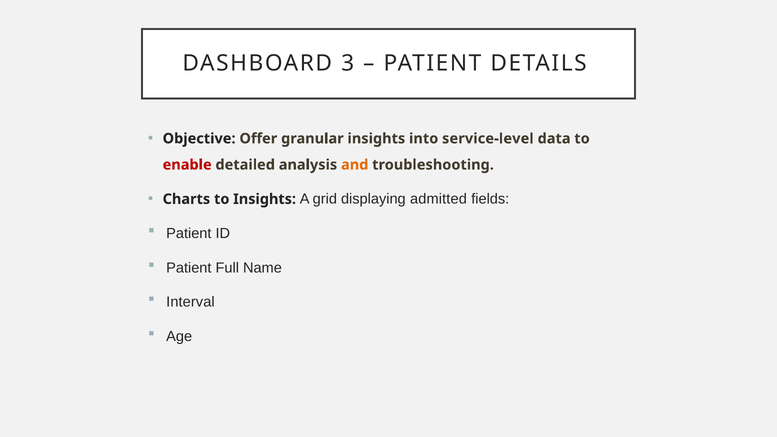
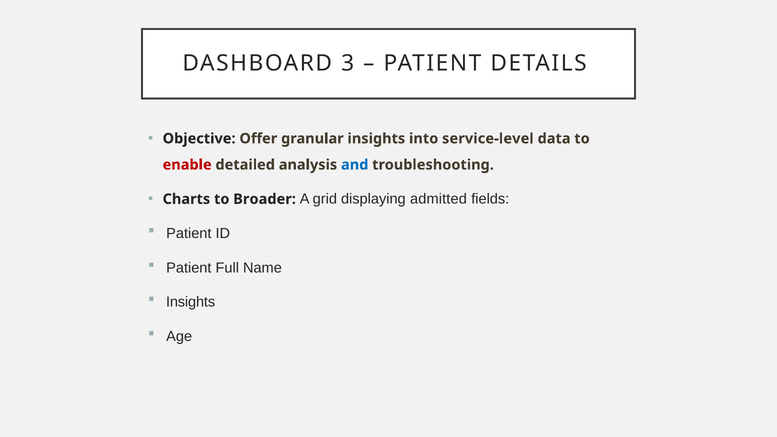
and colour: orange -> blue (355, 165)
to Insights: Insights -> Broader (265, 199)
Interval: Interval -> Insights (191, 302)
